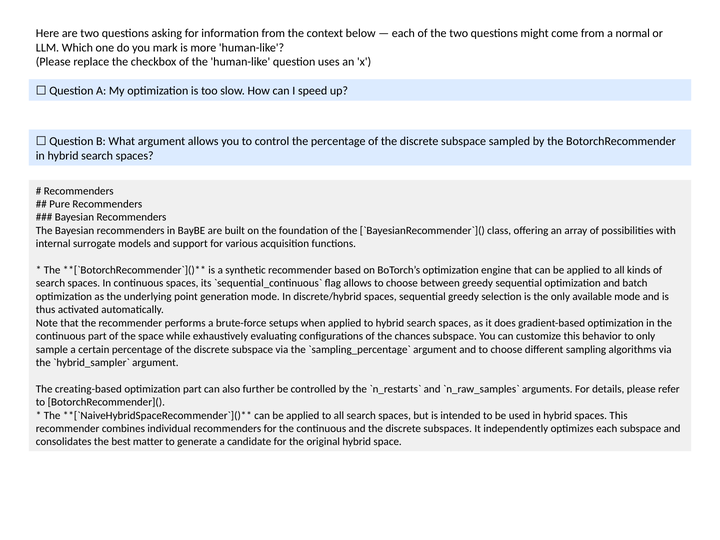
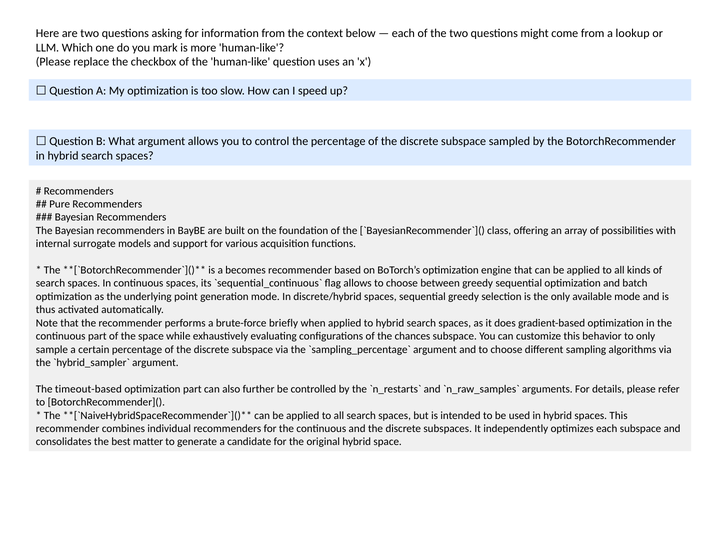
normal: normal -> lookup (633, 33)
synthetic: synthetic -> becomes (245, 270)
setups: setups -> briefly (284, 323)
creating-based: creating-based -> timeout-based (88, 389)
